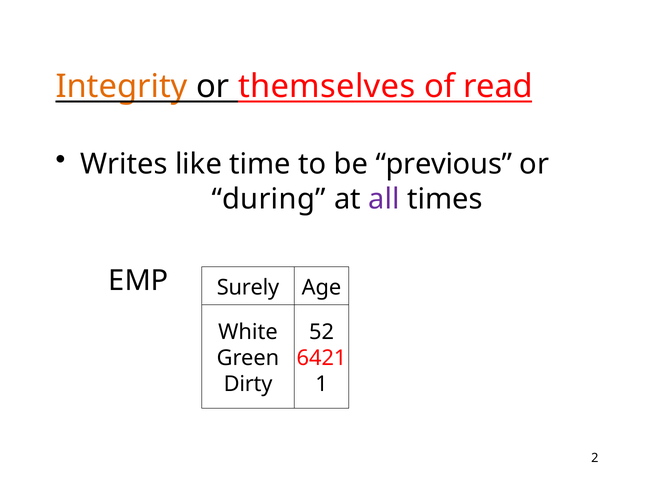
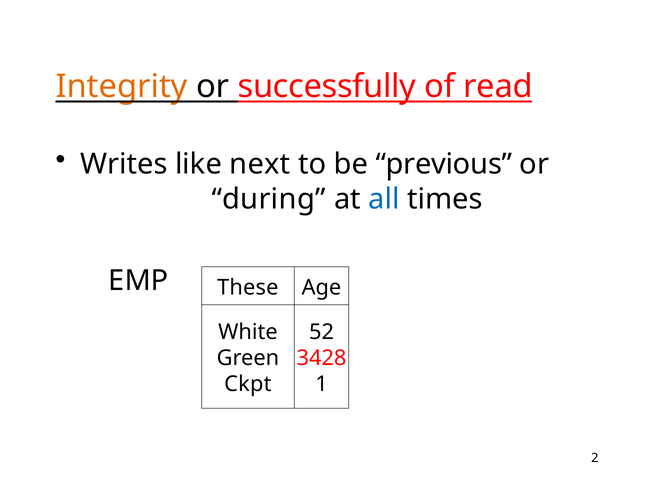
themselves: themselves -> successfully (327, 87)
time: time -> next (260, 164)
all colour: purple -> blue (384, 199)
Surely: Surely -> These (248, 288)
6421: 6421 -> 3428 (322, 358)
Dirty: Dirty -> Ckpt (248, 385)
